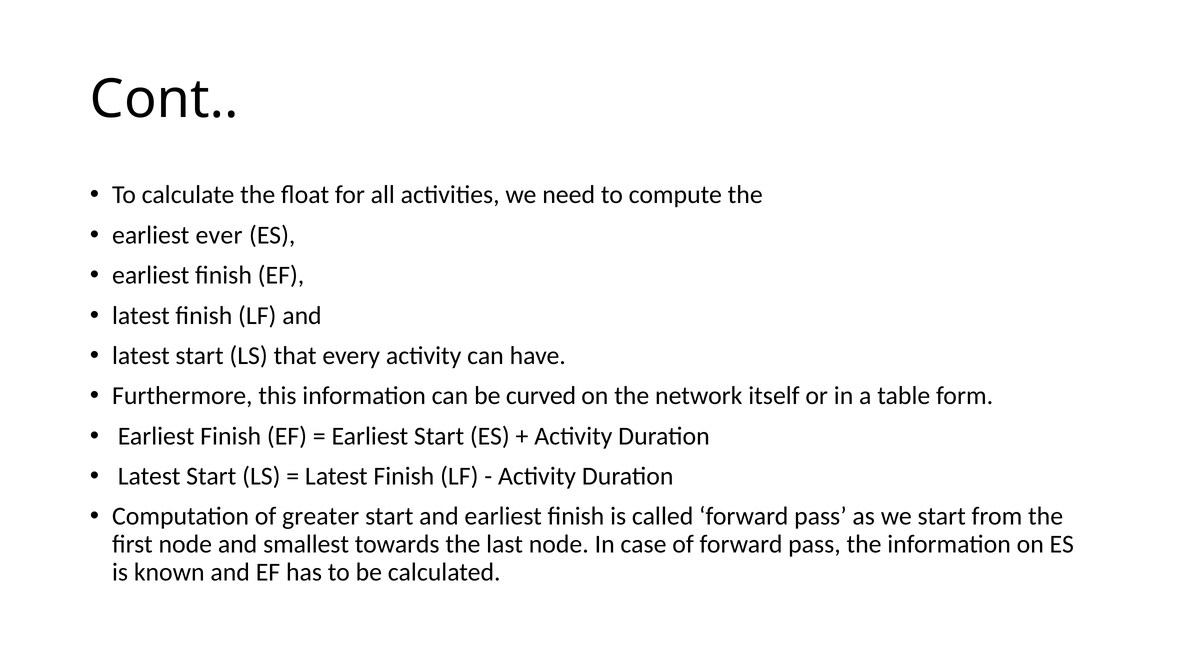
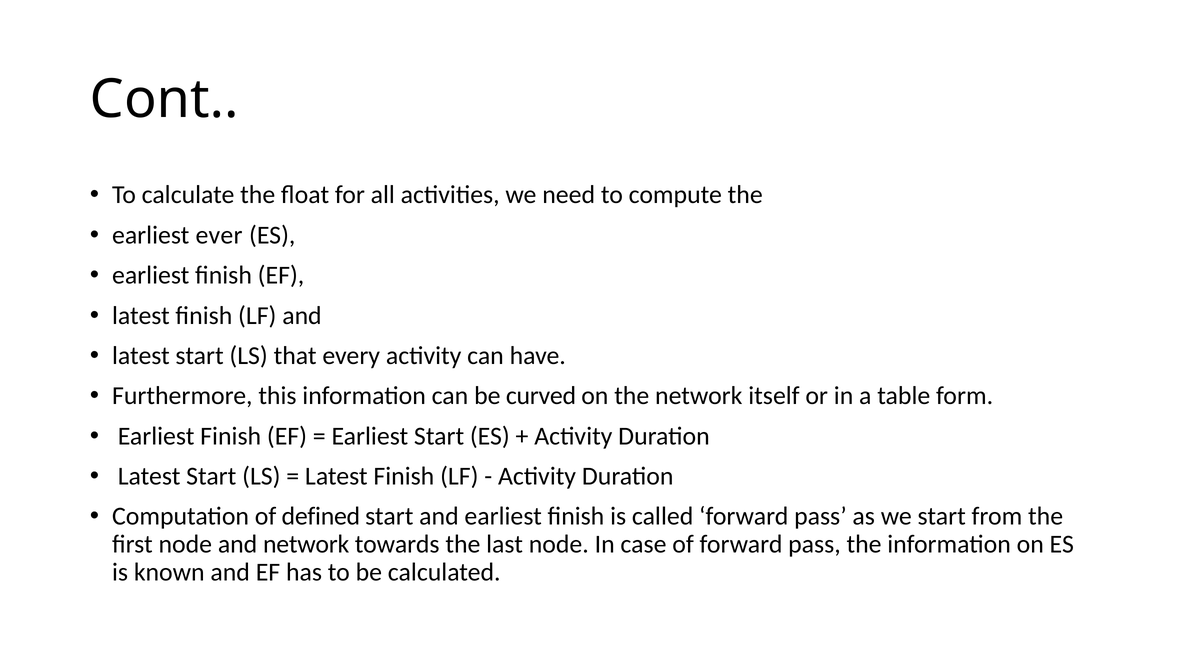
greater: greater -> defined (321, 516)
and smallest: smallest -> network (306, 544)
